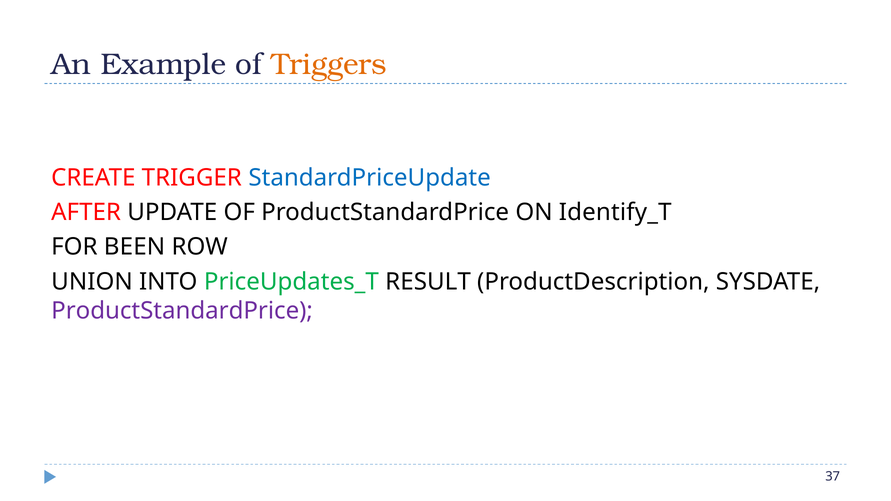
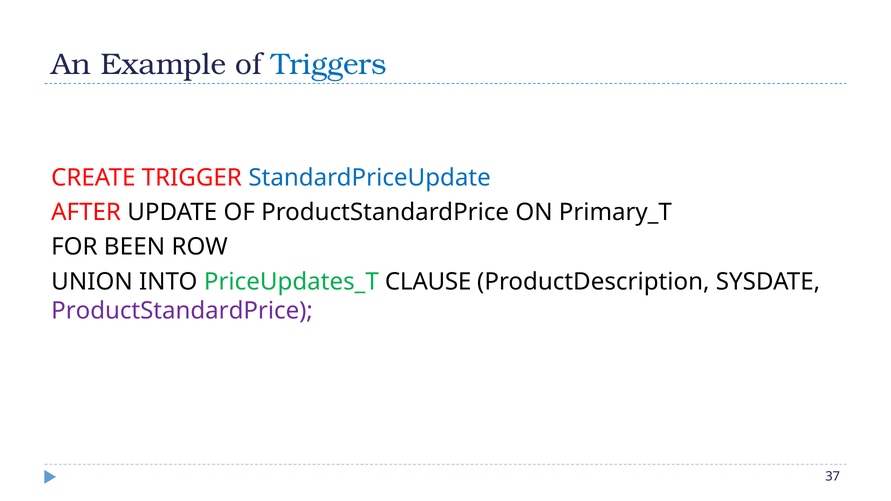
Triggers colour: orange -> blue (329, 64)
Identify_T: Identify_T -> Primary_T (615, 212)
RESULT: RESULT -> CLAUSE (428, 282)
